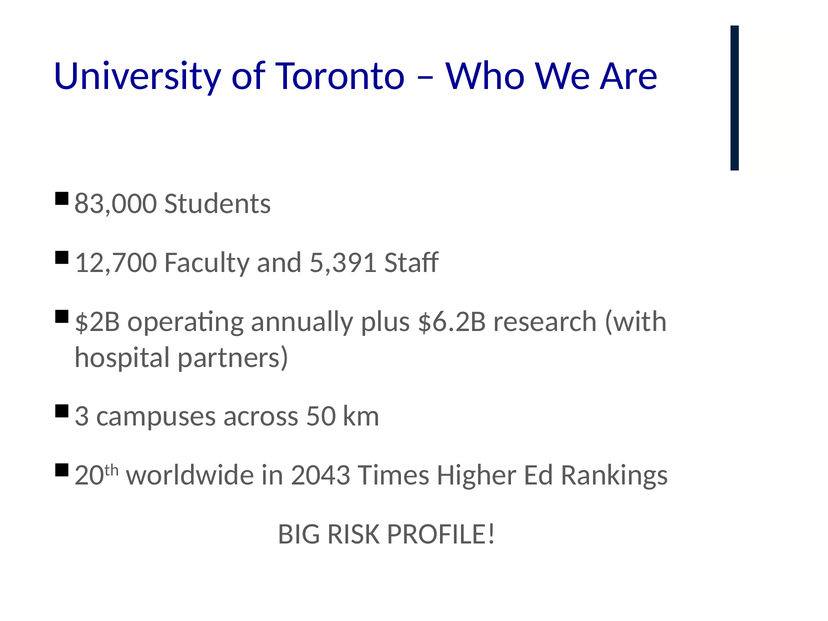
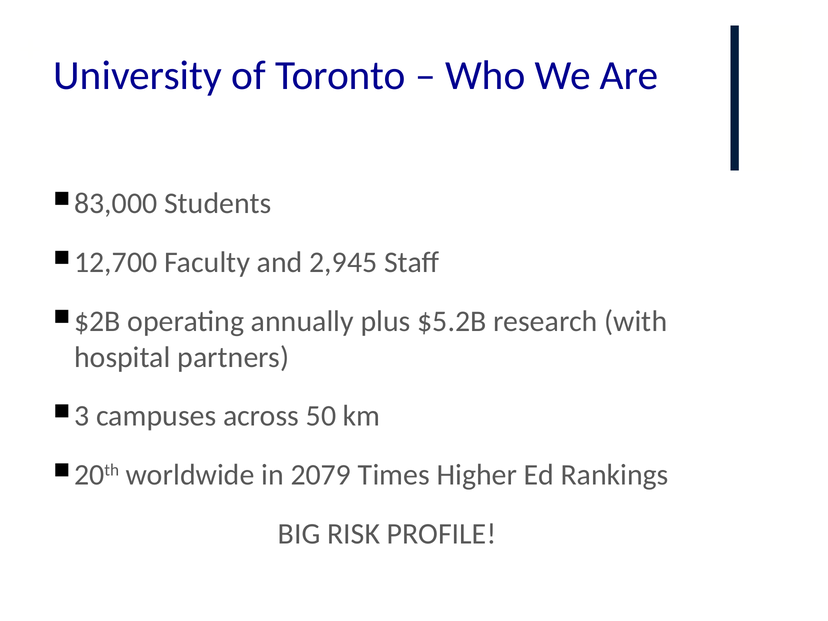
5,391: 5,391 -> 2,945 (343, 262)
$6.2B: $6.2B -> $5.2B (452, 321)
2043: 2043 -> 2079 (321, 475)
